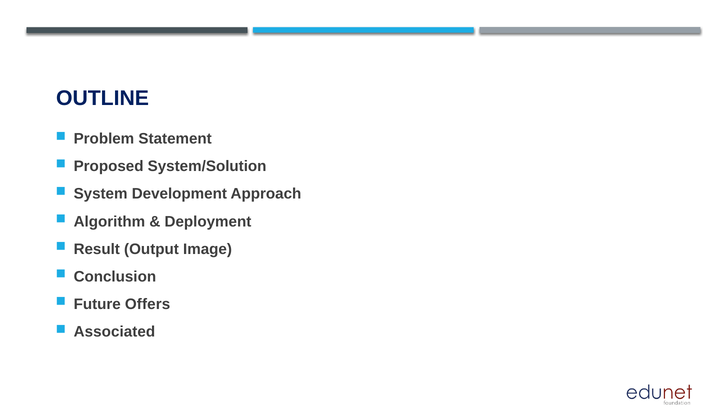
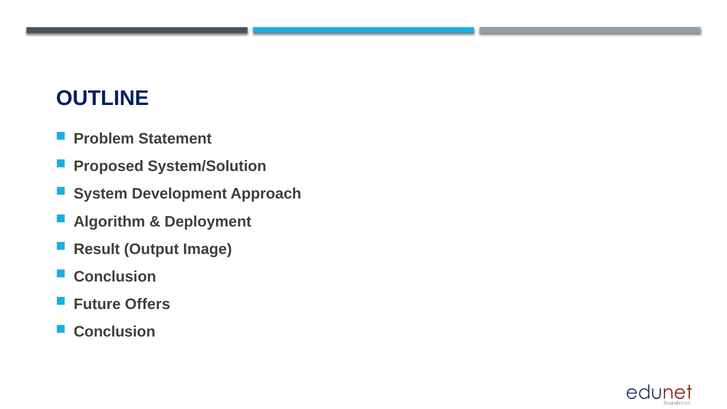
Associated: Associated -> Conclusion (115, 332)
